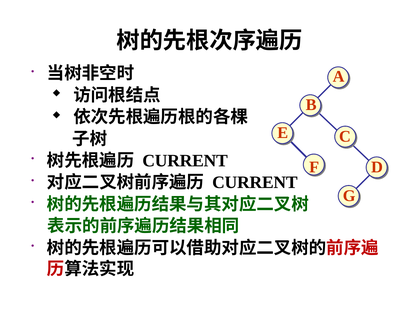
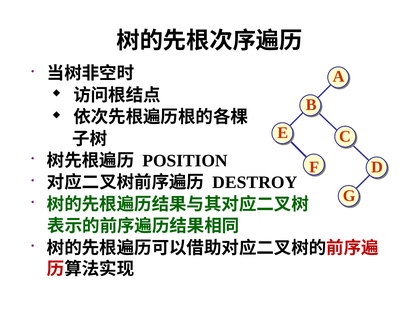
CURRENT: CURRENT -> POSITION (185, 161)
CURRENT: CURRENT -> DESTROY (255, 183)
